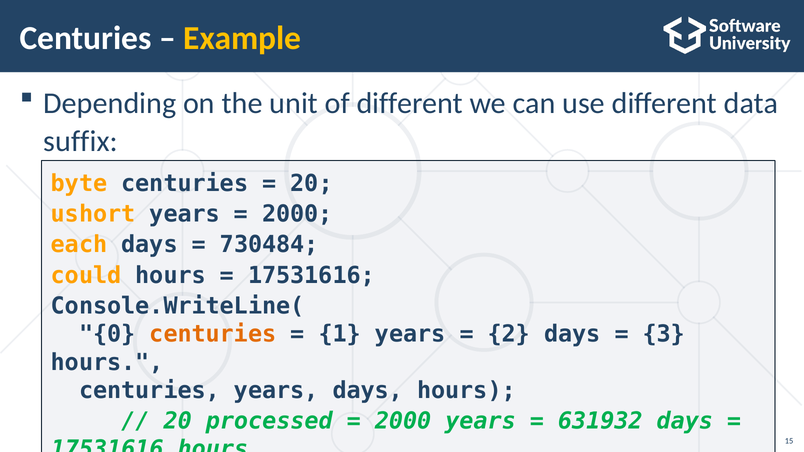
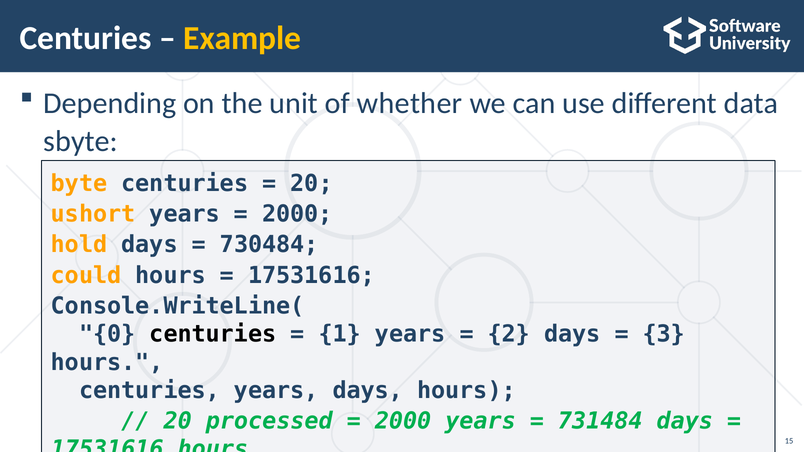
of different: different -> whether (410, 103)
suffix: suffix -> sbyte (81, 141)
each: each -> hold (79, 245)
centuries colour: orange -> black (213, 334)
631932: 631932 -> 731484 (600, 421)
